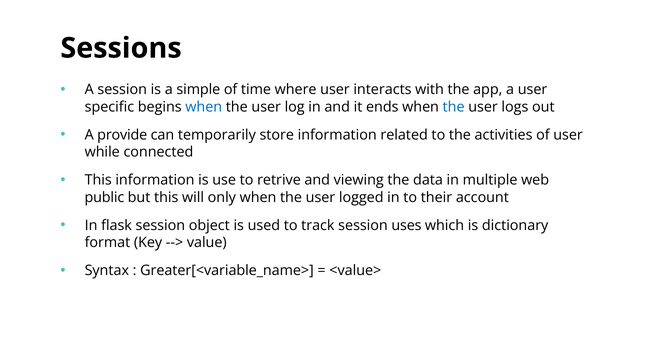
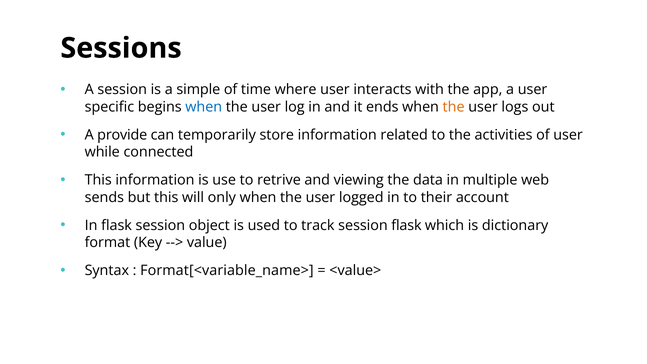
the colour: blue -> orange (454, 107)
public: public -> sends (104, 197)
session uses: uses -> flask (406, 225)
Greater[<variable_name>: Greater[<variable_name> -> Format[<variable_name> (227, 271)
